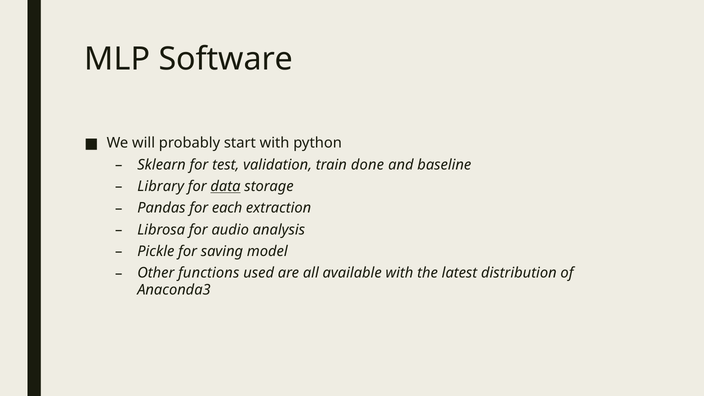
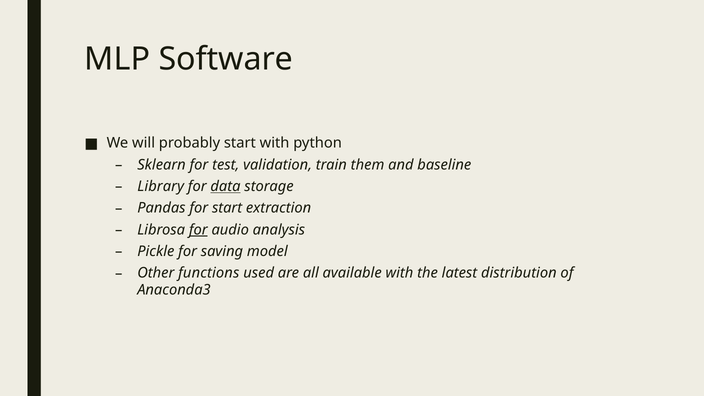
done: done -> them (368, 165)
for each: each -> start (227, 208)
for underline: none -> present (198, 230)
